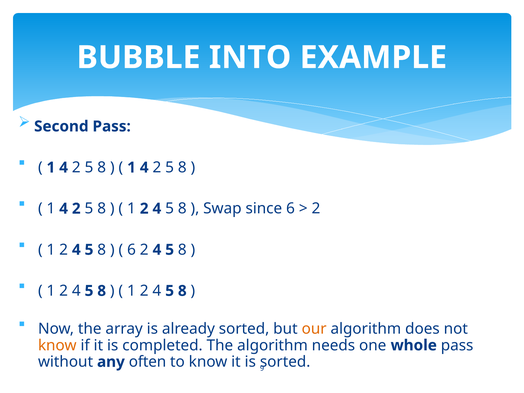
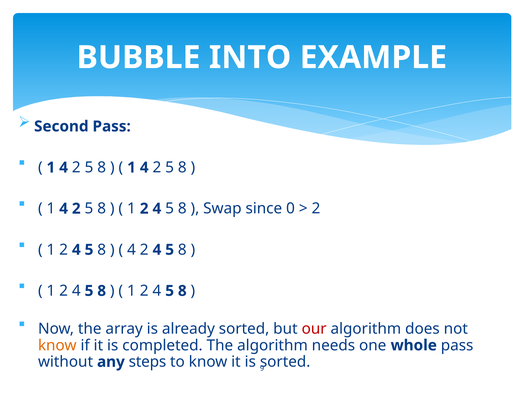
since 6: 6 -> 0 (290, 209)
6: 6 -> 4 (131, 250)
our colour: orange -> red (314, 329)
often: often -> steps (147, 362)
